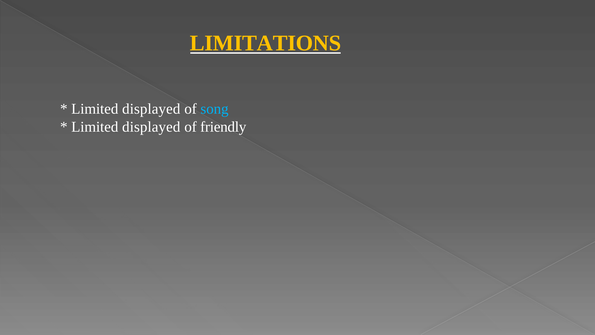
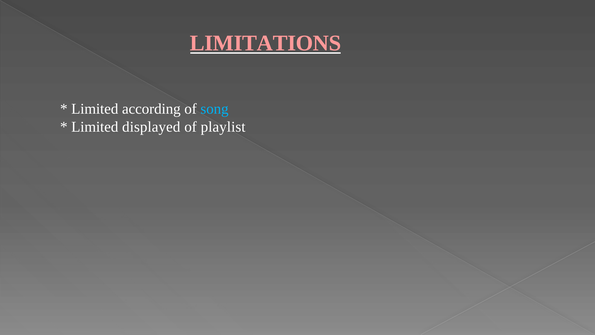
LIMITATIONS colour: yellow -> pink (266, 43)
displayed: displayed -> according (151, 109)
friendly: friendly -> playlist (223, 127)
